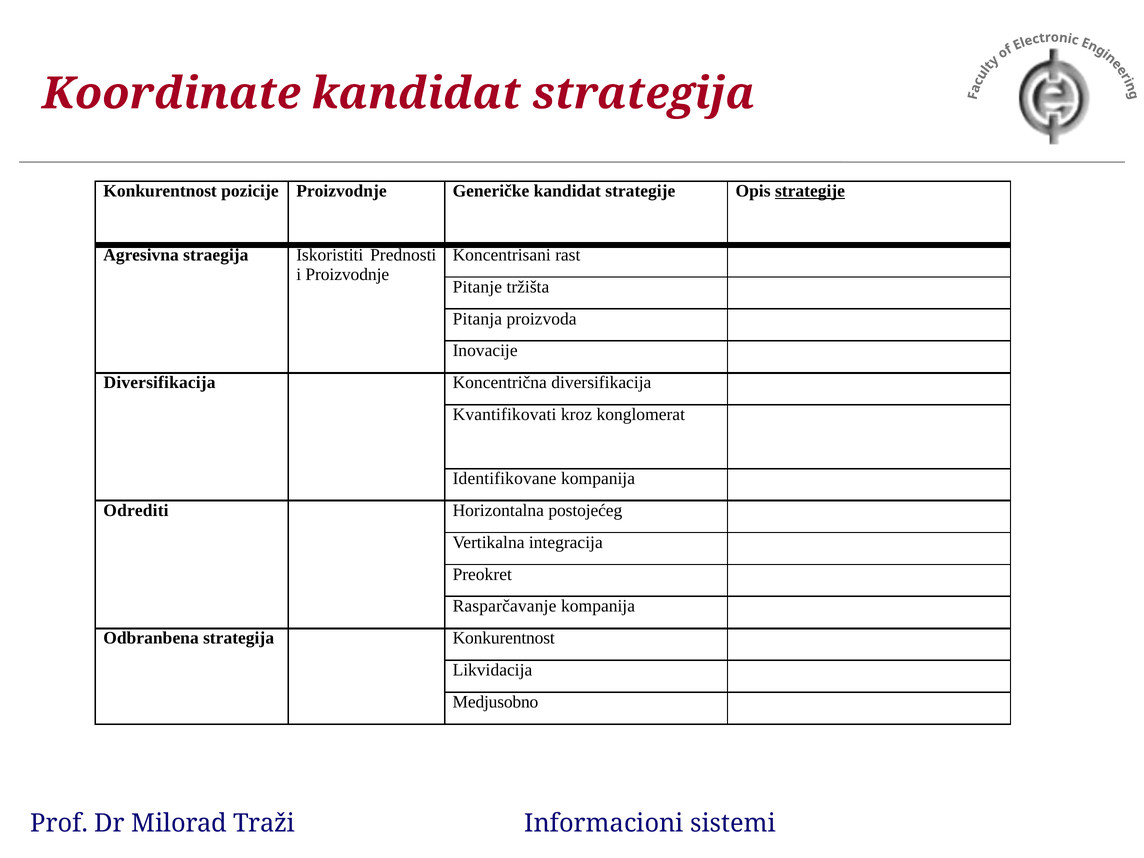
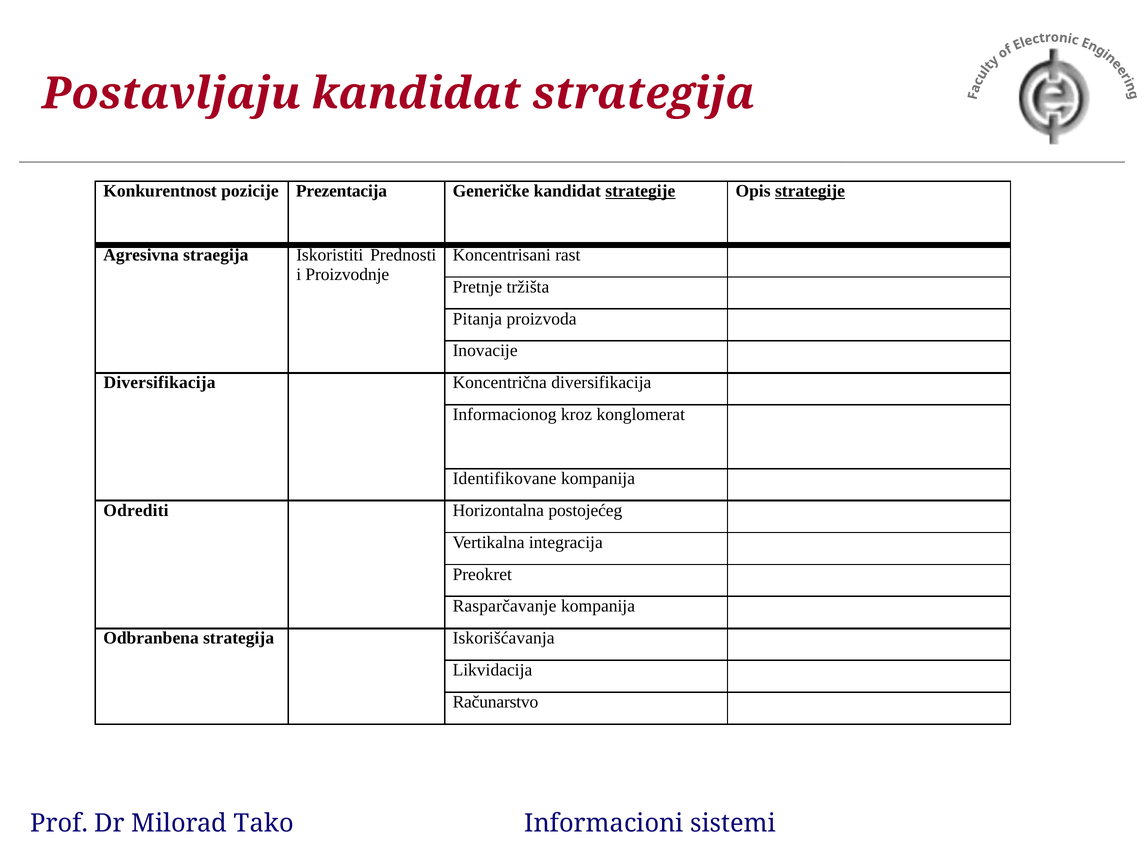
Koordinate: Koordinate -> Postavljaju (171, 94)
pozicije Proizvodnje: Proizvodnje -> Prezentacija (342, 191)
strategije underline: none -> present (640, 191)
Pitanje: Pitanje -> Pretnje (477, 287)
Kvantifikovati: Kvantifikovati -> Informacionog (505, 415)
Odbranbena strategija Konkurentnost: Konkurentnost -> Iskorišćavanja (504, 638)
Medjusobno: Medjusobno -> Računarstvo (495, 702)
Traži: Traži -> Tako (264, 824)
